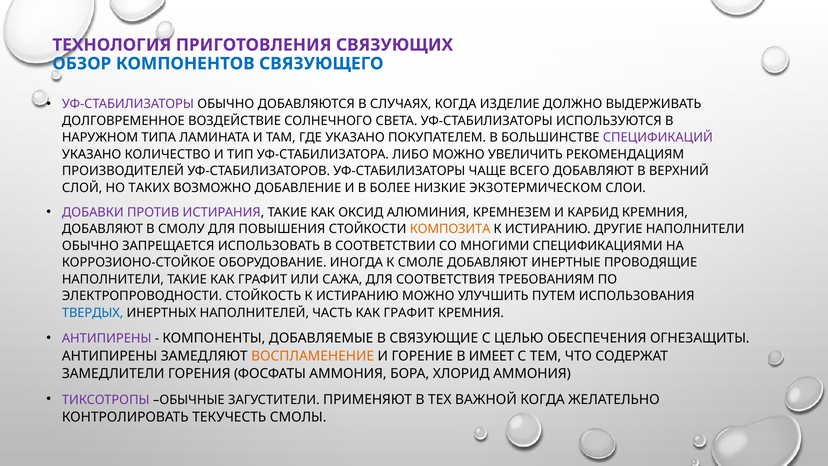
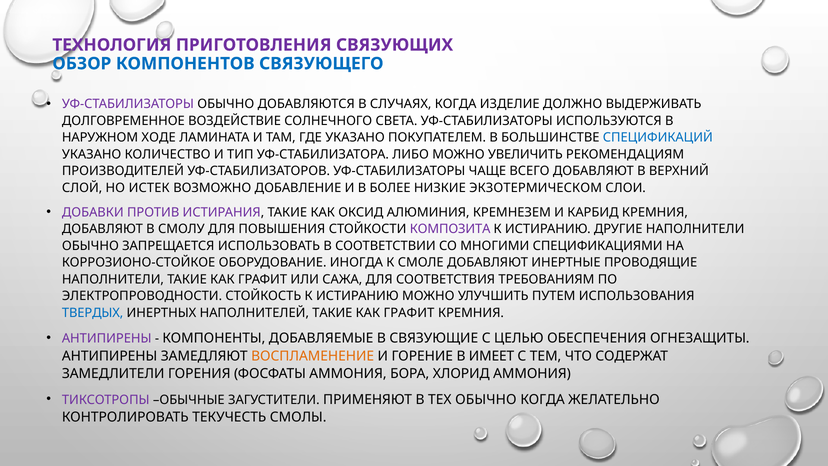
ТИПА: ТИПА -> ХОДЕ (159, 138)
СПЕЦИФИКАЦИЙ colour: purple -> blue (658, 138)
ТАКИХ: ТАКИХ -> ИСТЕК (149, 188)
КОМПОЗИТА colour: orange -> purple (450, 229)
НАПОЛНИТЕЛЕЙ ЧАСТЬ: ЧАСТЬ -> ТАКИЕ (332, 313)
ТЕХ ВАЖНОЙ: ВАЖНОЙ -> ОБЫЧНО (486, 399)
